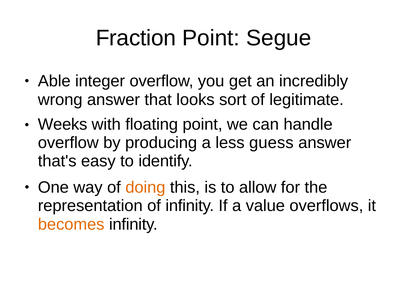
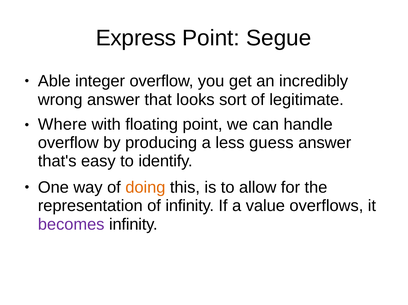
Fraction: Fraction -> Express (136, 38)
Weeks: Weeks -> Where (62, 125)
becomes colour: orange -> purple (71, 225)
